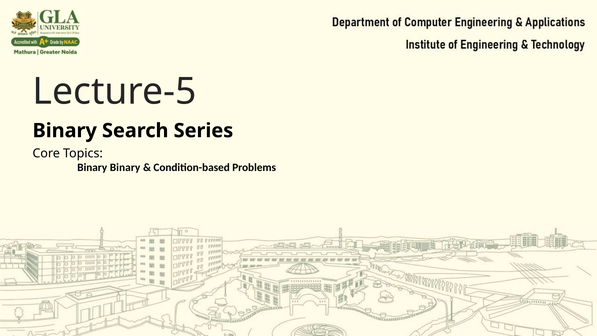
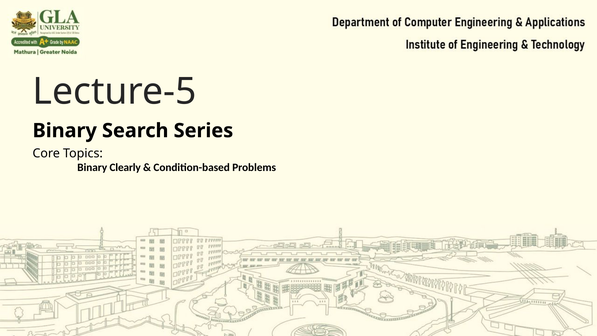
Binary Binary: Binary -> Clearly (125, 167)
